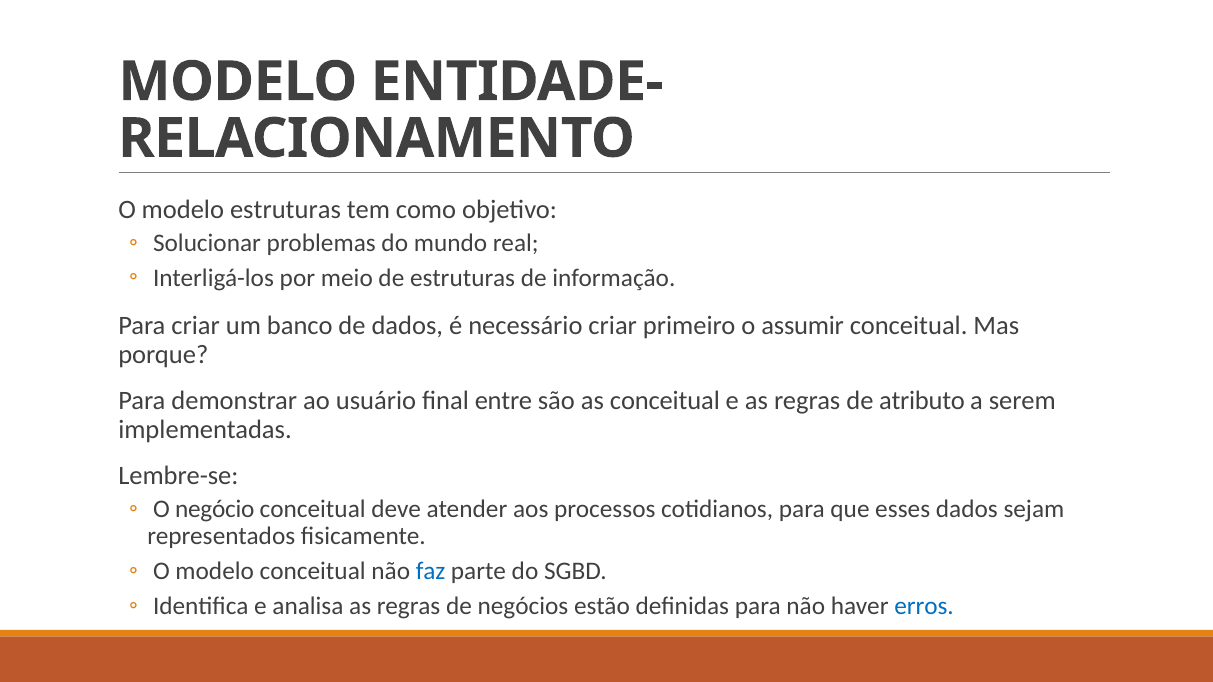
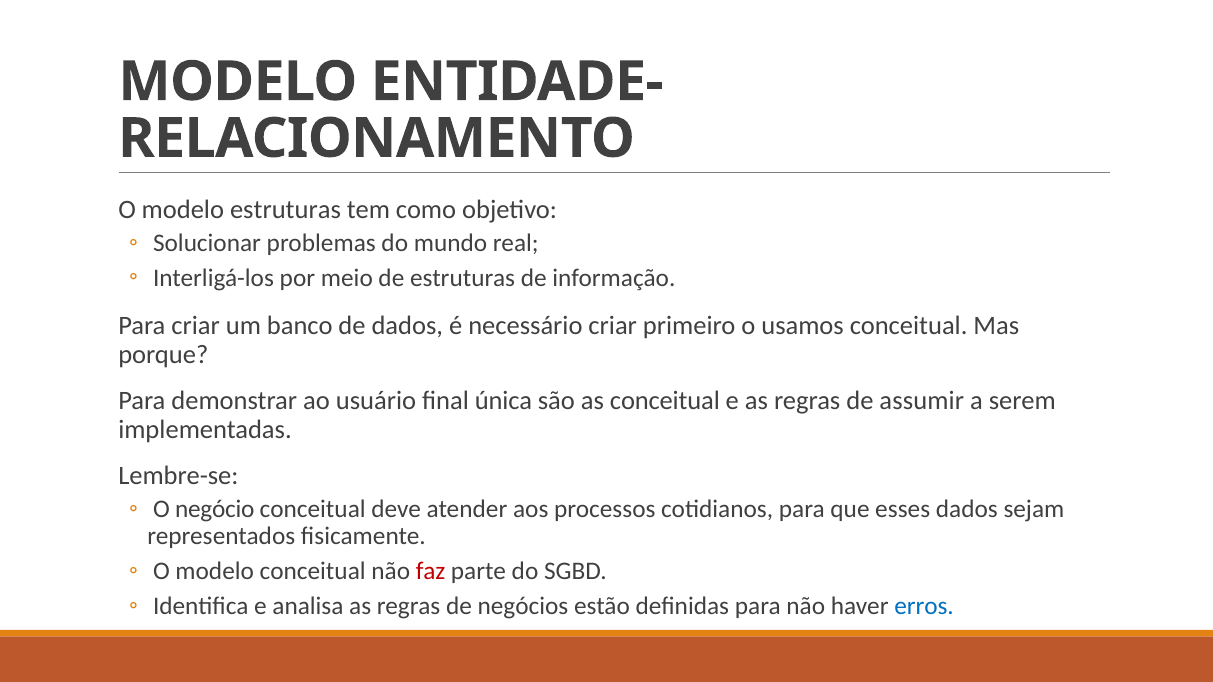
assumir: assumir -> usamos (803, 326)
entre: entre -> única (503, 401)
atributo: atributo -> assumir (922, 401)
faz colour: blue -> red (431, 571)
